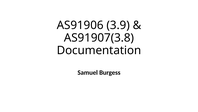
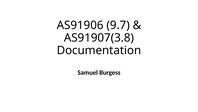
3.9: 3.9 -> 9.7 (118, 25)
